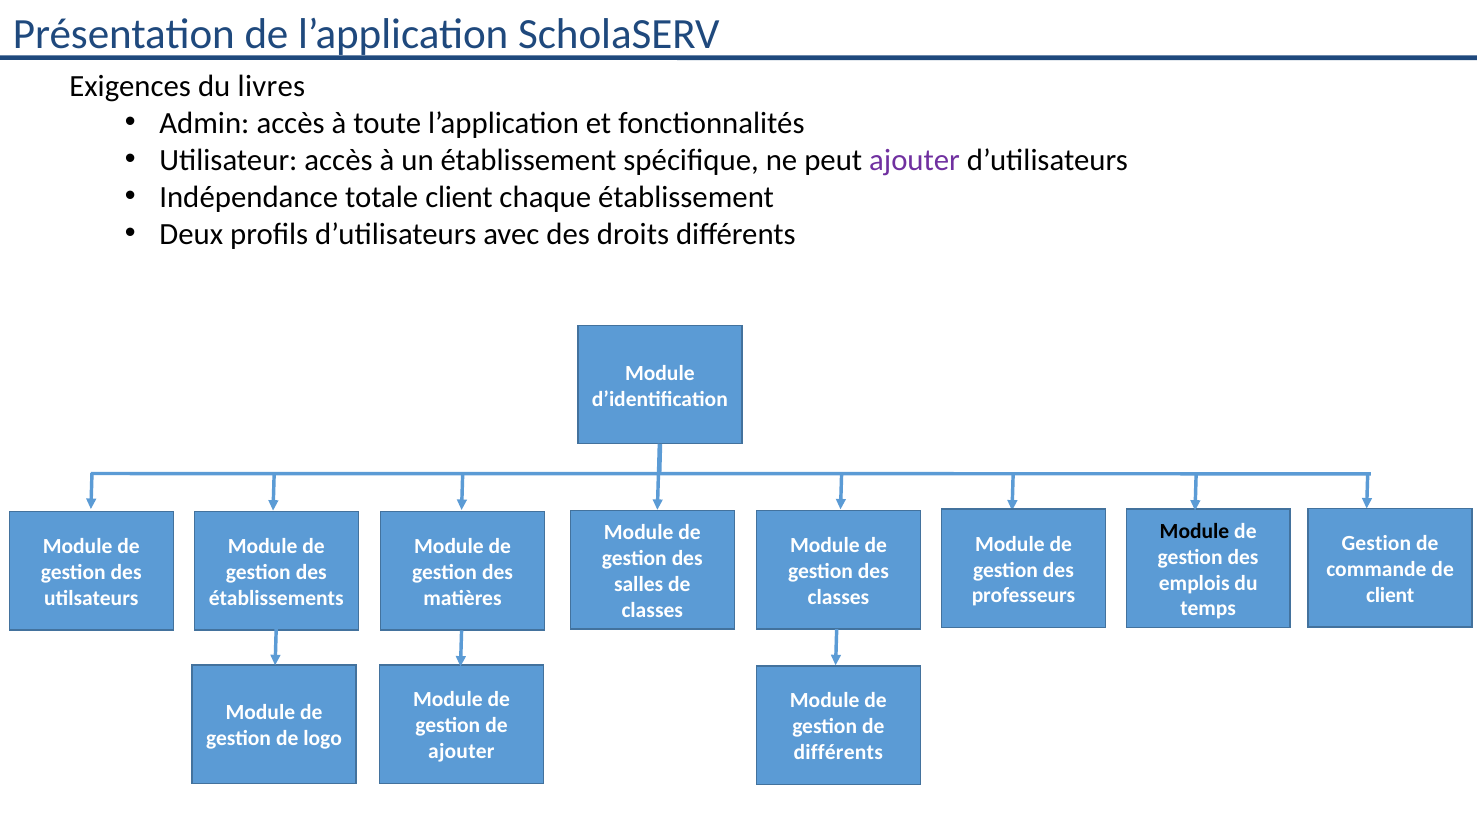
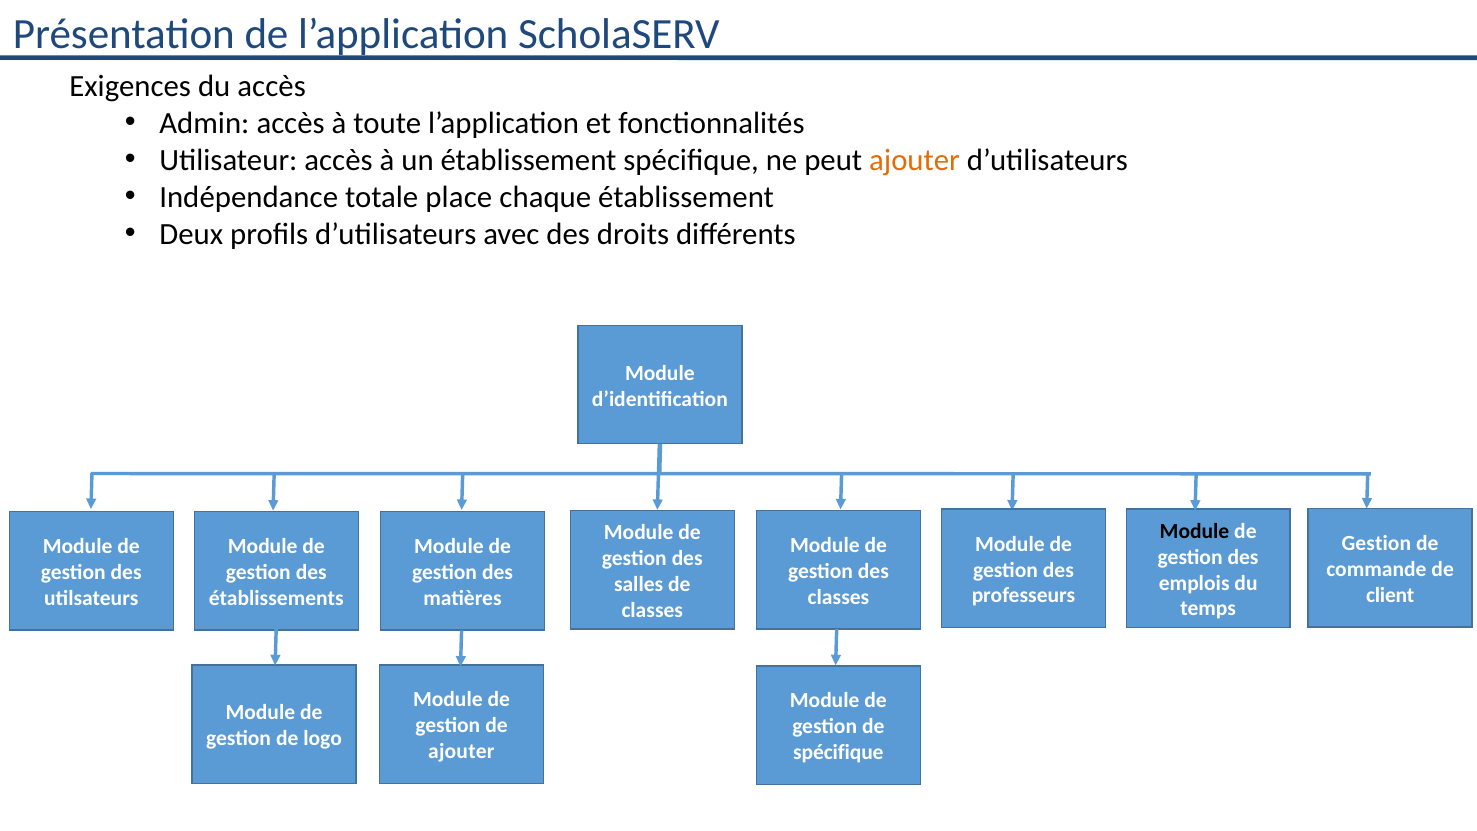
du livres: livres -> accès (272, 86)
ajouter colour: purple -> orange (915, 160)
totale client: client -> place (459, 197)
différents: différents -> spécifique (838, 752)
